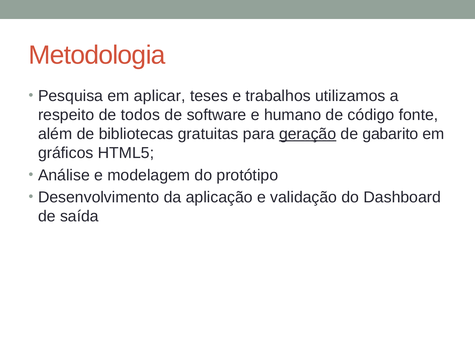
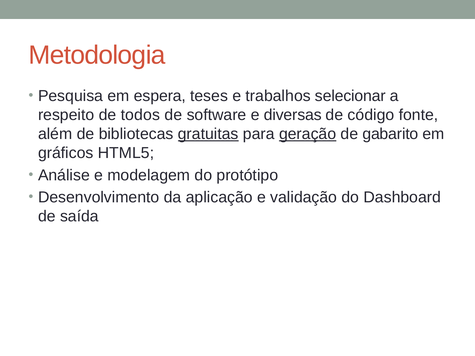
aplicar: aplicar -> espera (160, 96)
utilizamos: utilizamos -> selecionar (350, 96)
humano: humano -> diversas (293, 115)
gratuitas underline: none -> present (208, 134)
